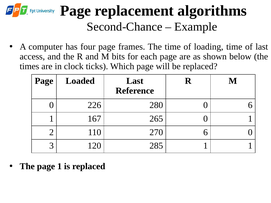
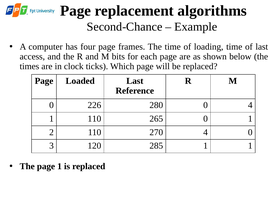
0 6: 6 -> 4 (250, 105)
1 167: 167 -> 110 (94, 119)
270 6: 6 -> 4 (206, 132)
